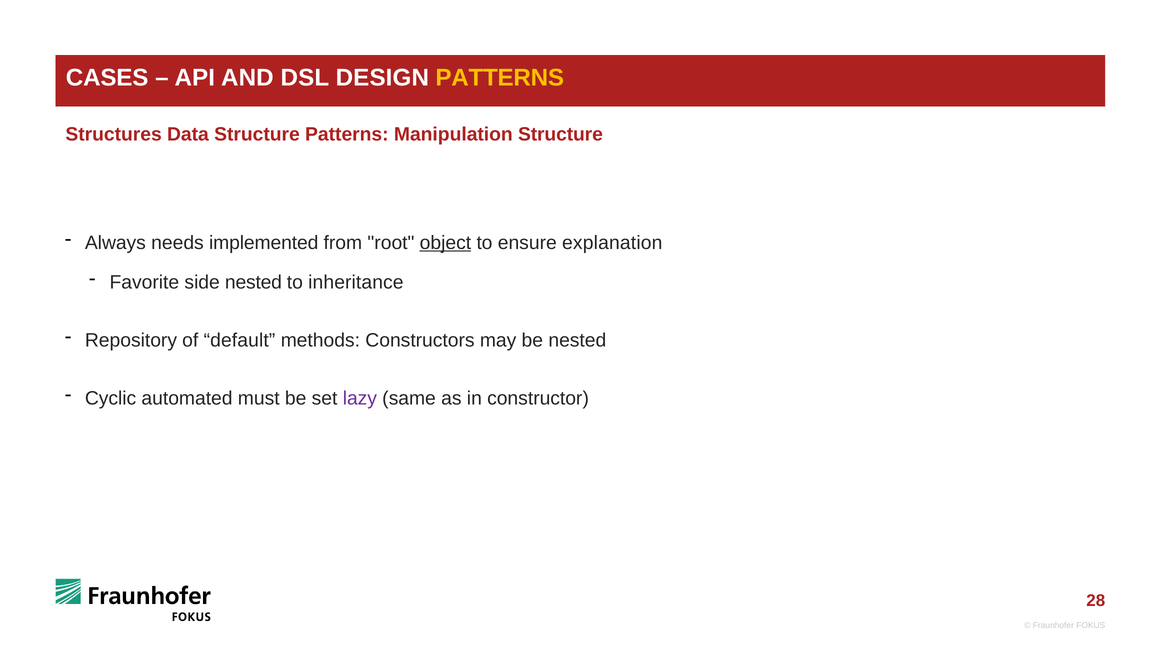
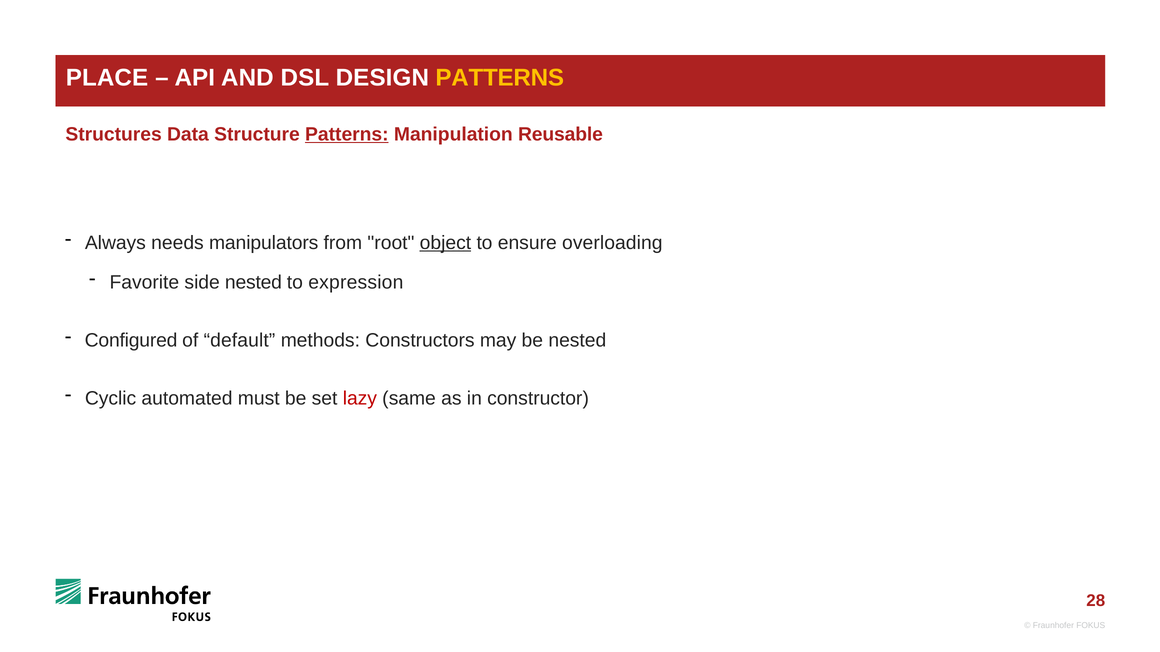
CASES: CASES -> PLACE (107, 78)
Patterns underline: none -> present (347, 134)
Manipulation Structure: Structure -> Reusable (560, 134)
implemented: implemented -> manipulators (264, 243)
explanation: explanation -> overloading (612, 243)
inheritance: inheritance -> expression (356, 282)
Repository: Repository -> Configured (131, 340)
lazy colour: purple -> red (360, 398)
